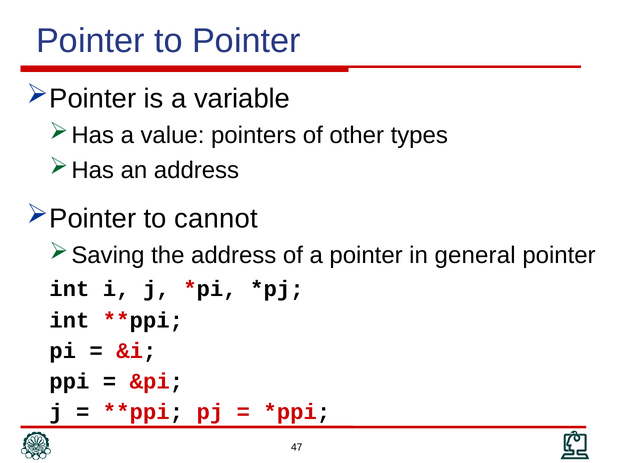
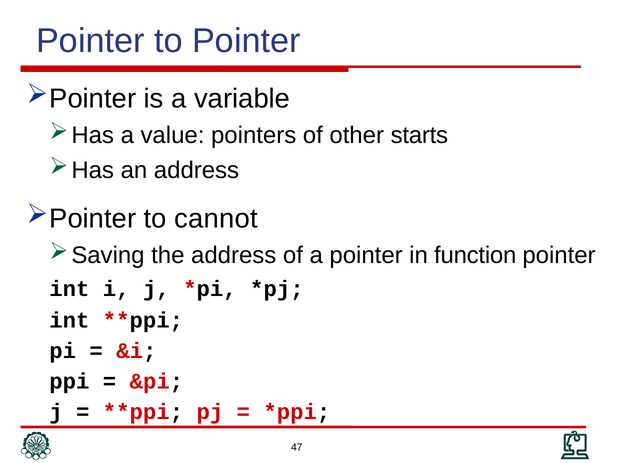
types: types -> starts (419, 135)
general: general -> function (475, 255)
